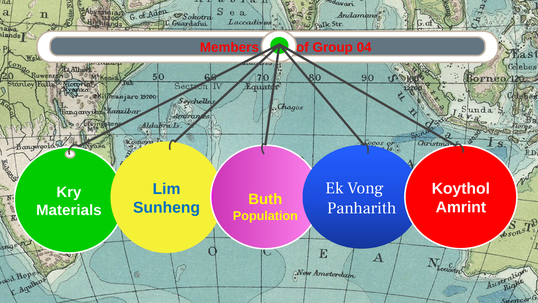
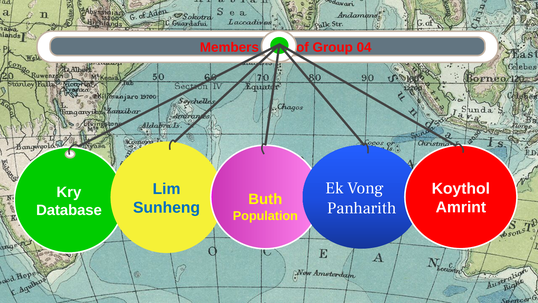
Materials: Materials -> Database (69, 210)
